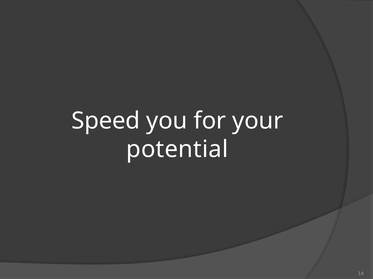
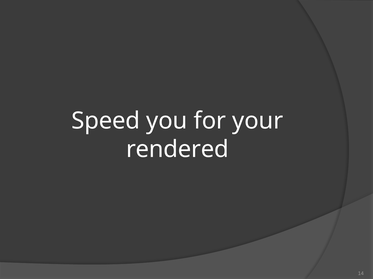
potential: potential -> rendered (177, 150)
